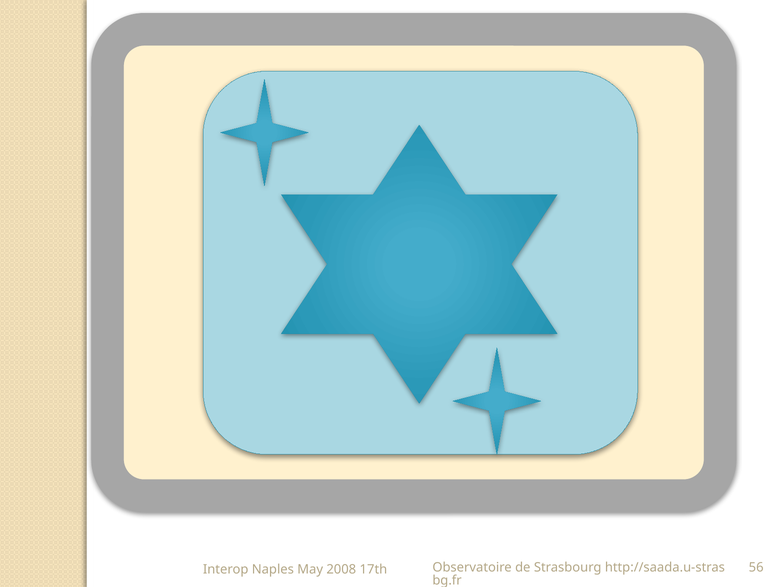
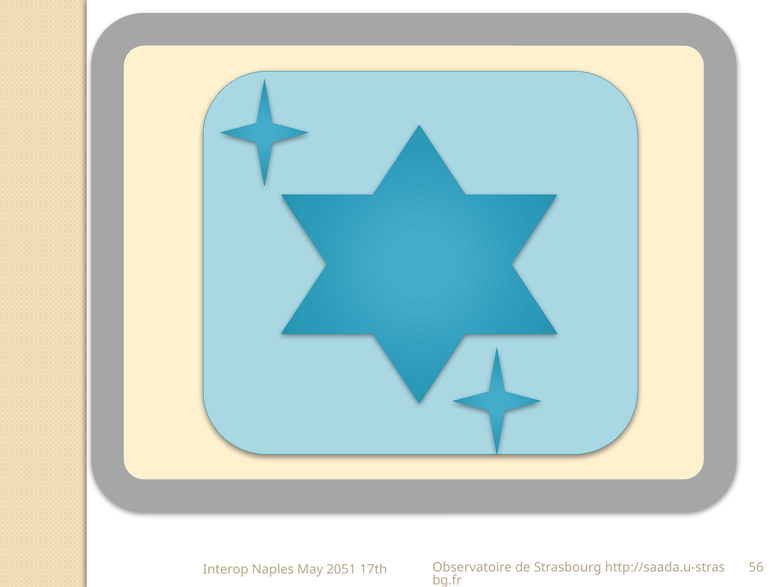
2008: 2008 -> 2051 (341, 569)
